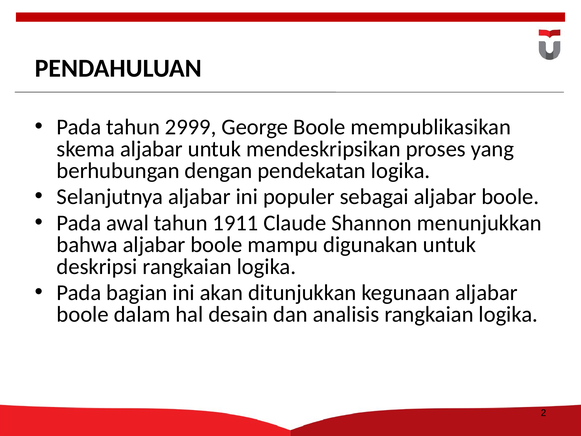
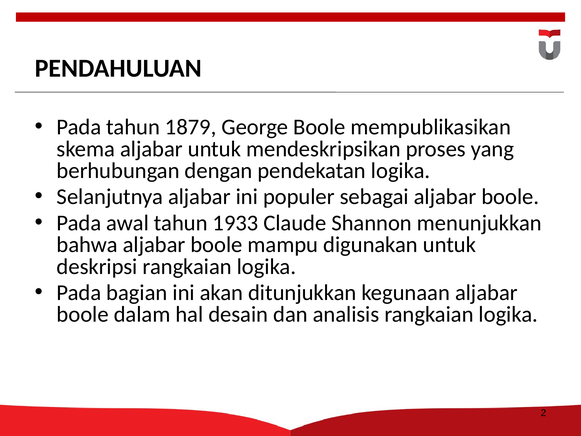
2999: 2999 -> 1879 (191, 127)
1911: 1911 -> 1933 (236, 223)
